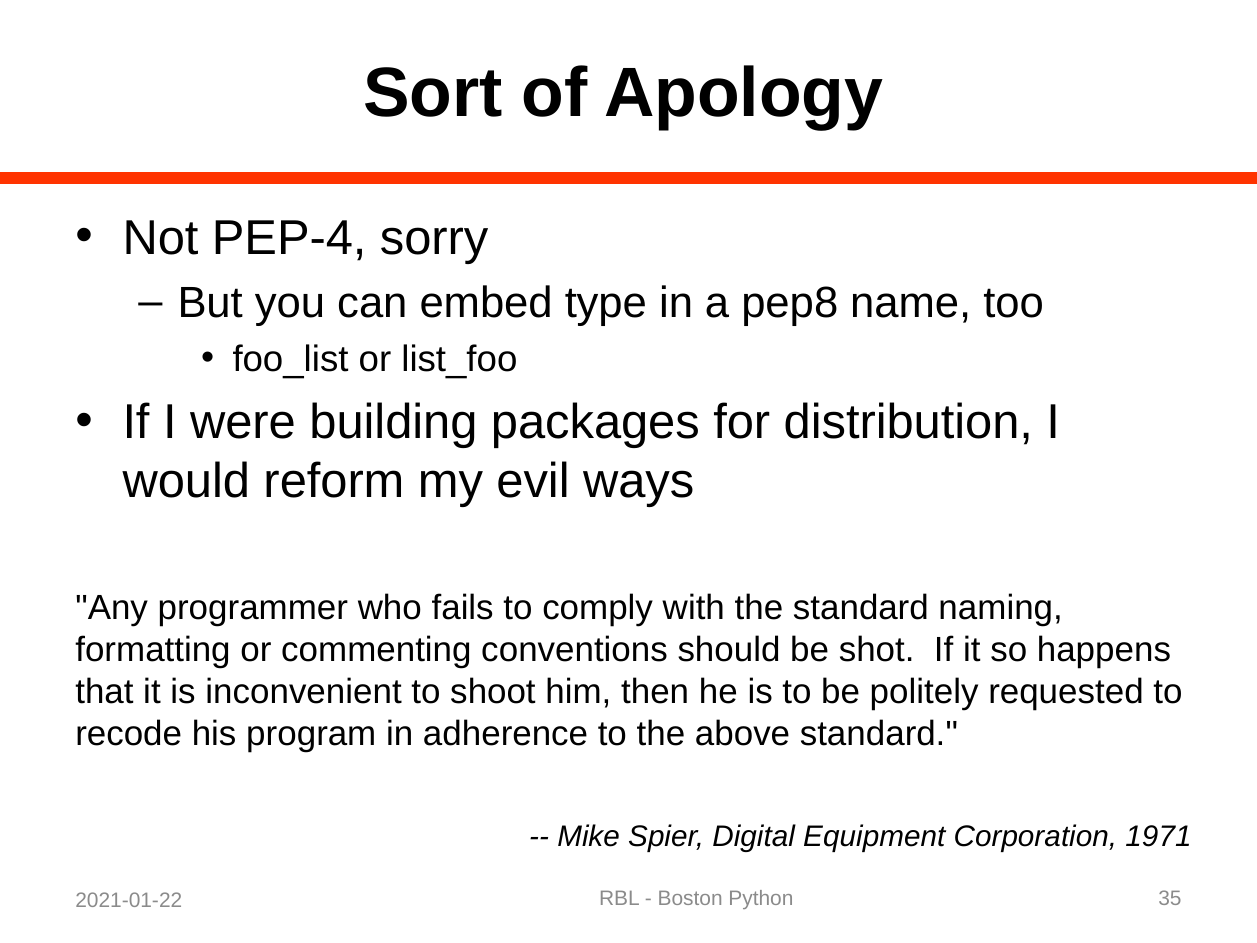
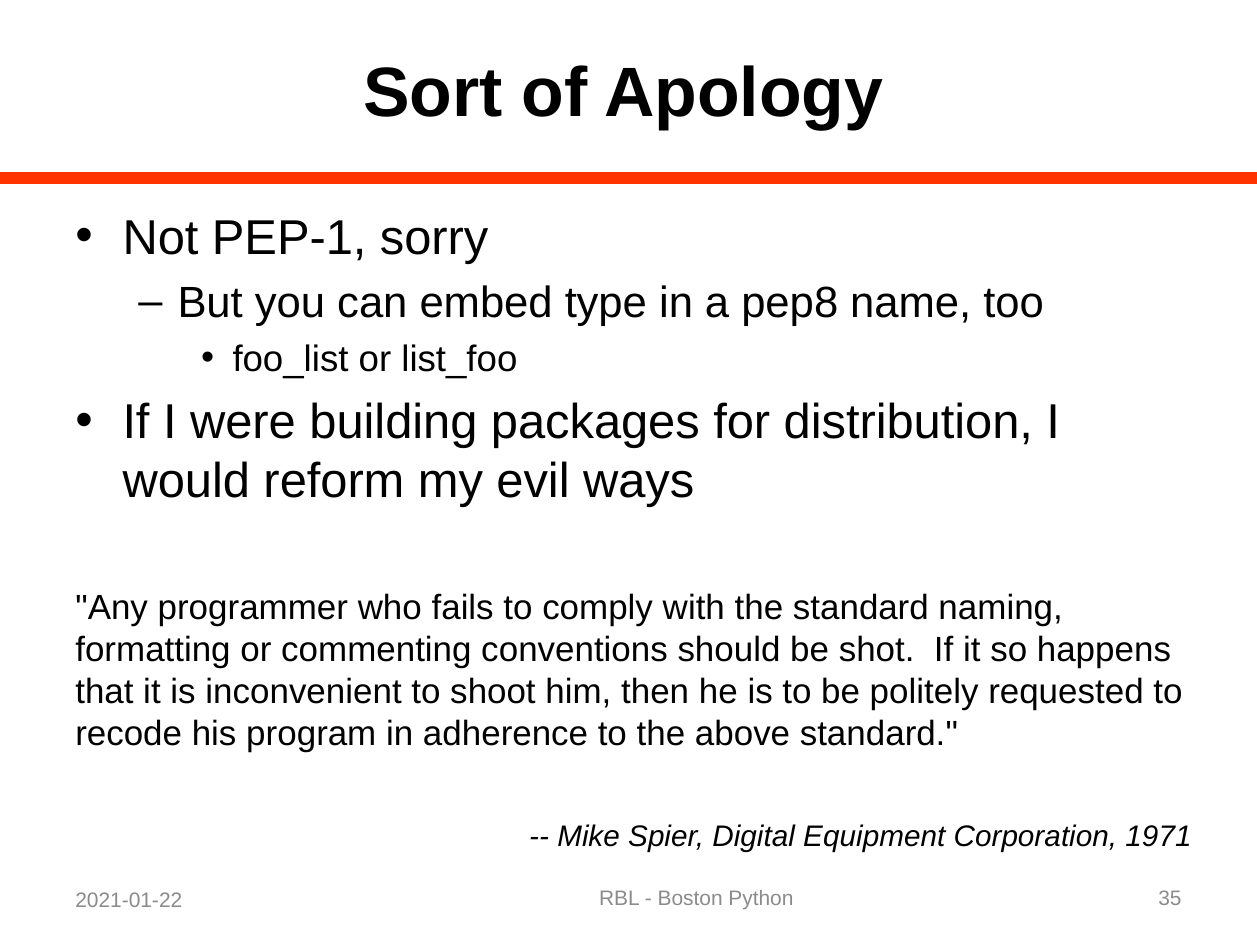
PEP-4: PEP-4 -> PEP-1 (289, 238)
